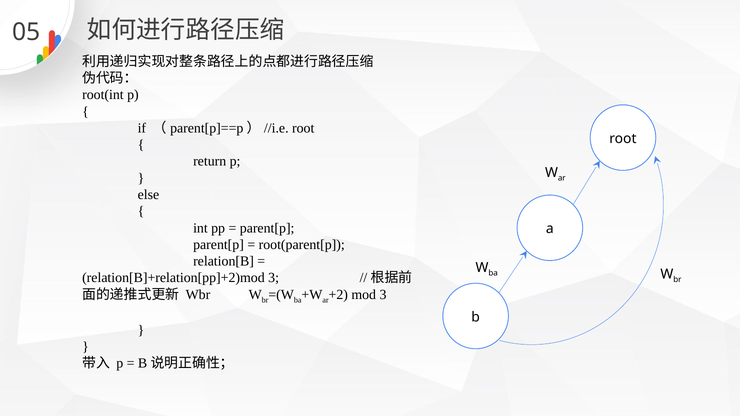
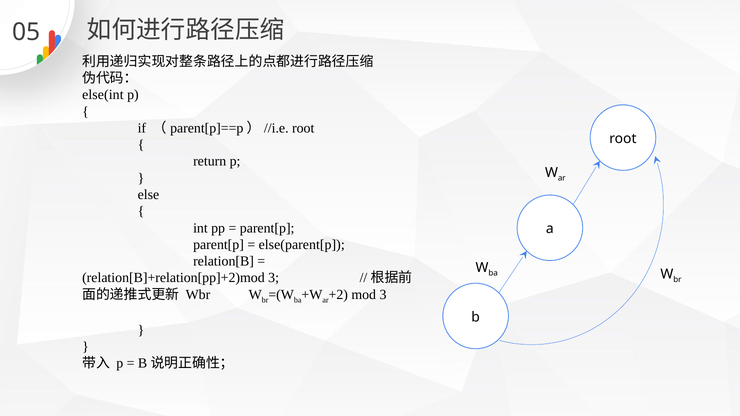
root(int: root(int -> else(int (103, 95)
root(parent[p: root(parent[p -> else(parent[p (302, 245)
